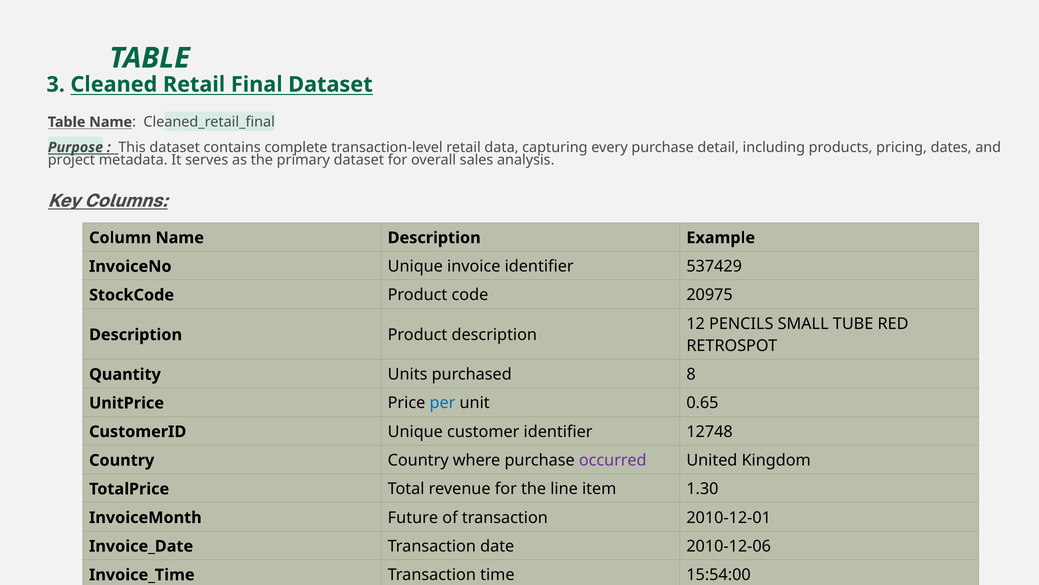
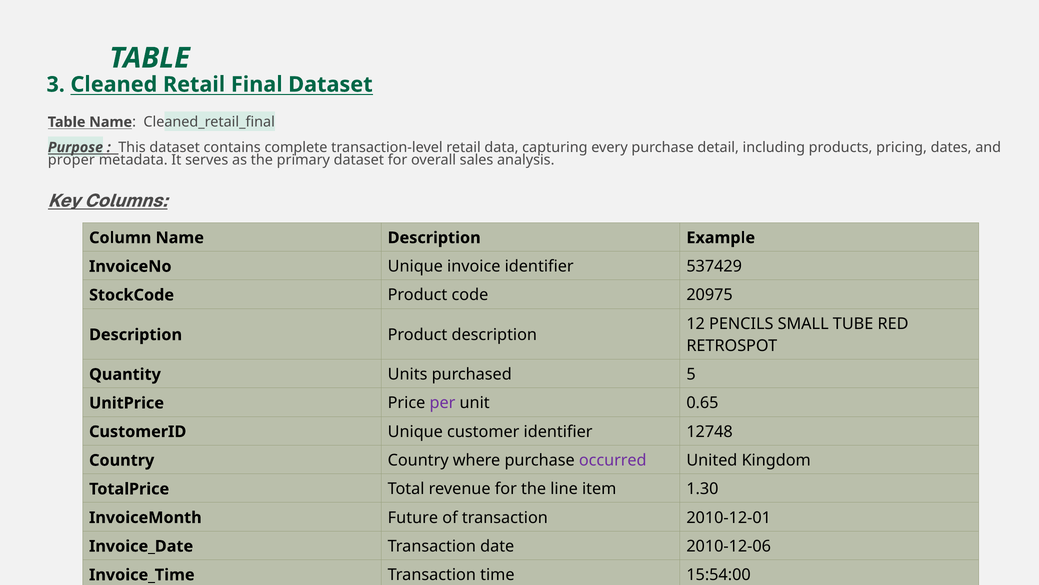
project: project -> proper (71, 160)
8: 8 -> 5 (691, 374)
per colour: blue -> purple (442, 403)
